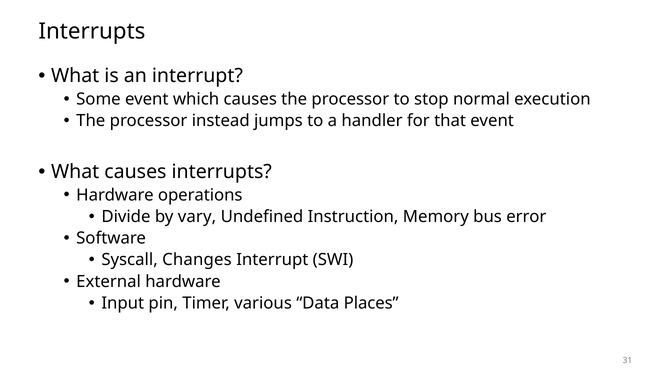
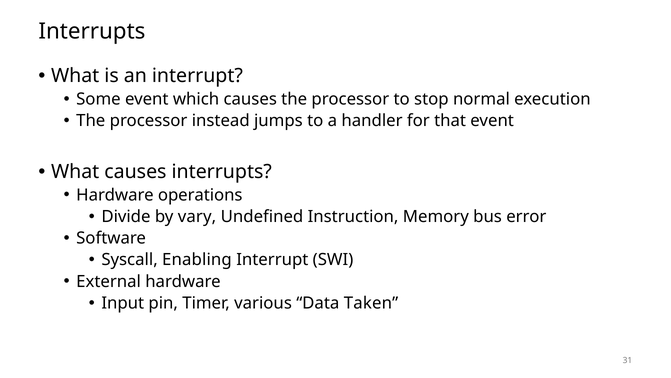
Changes: Changes -> Enabling (197, 260)
Places: Places -> Taken (371, 303)
